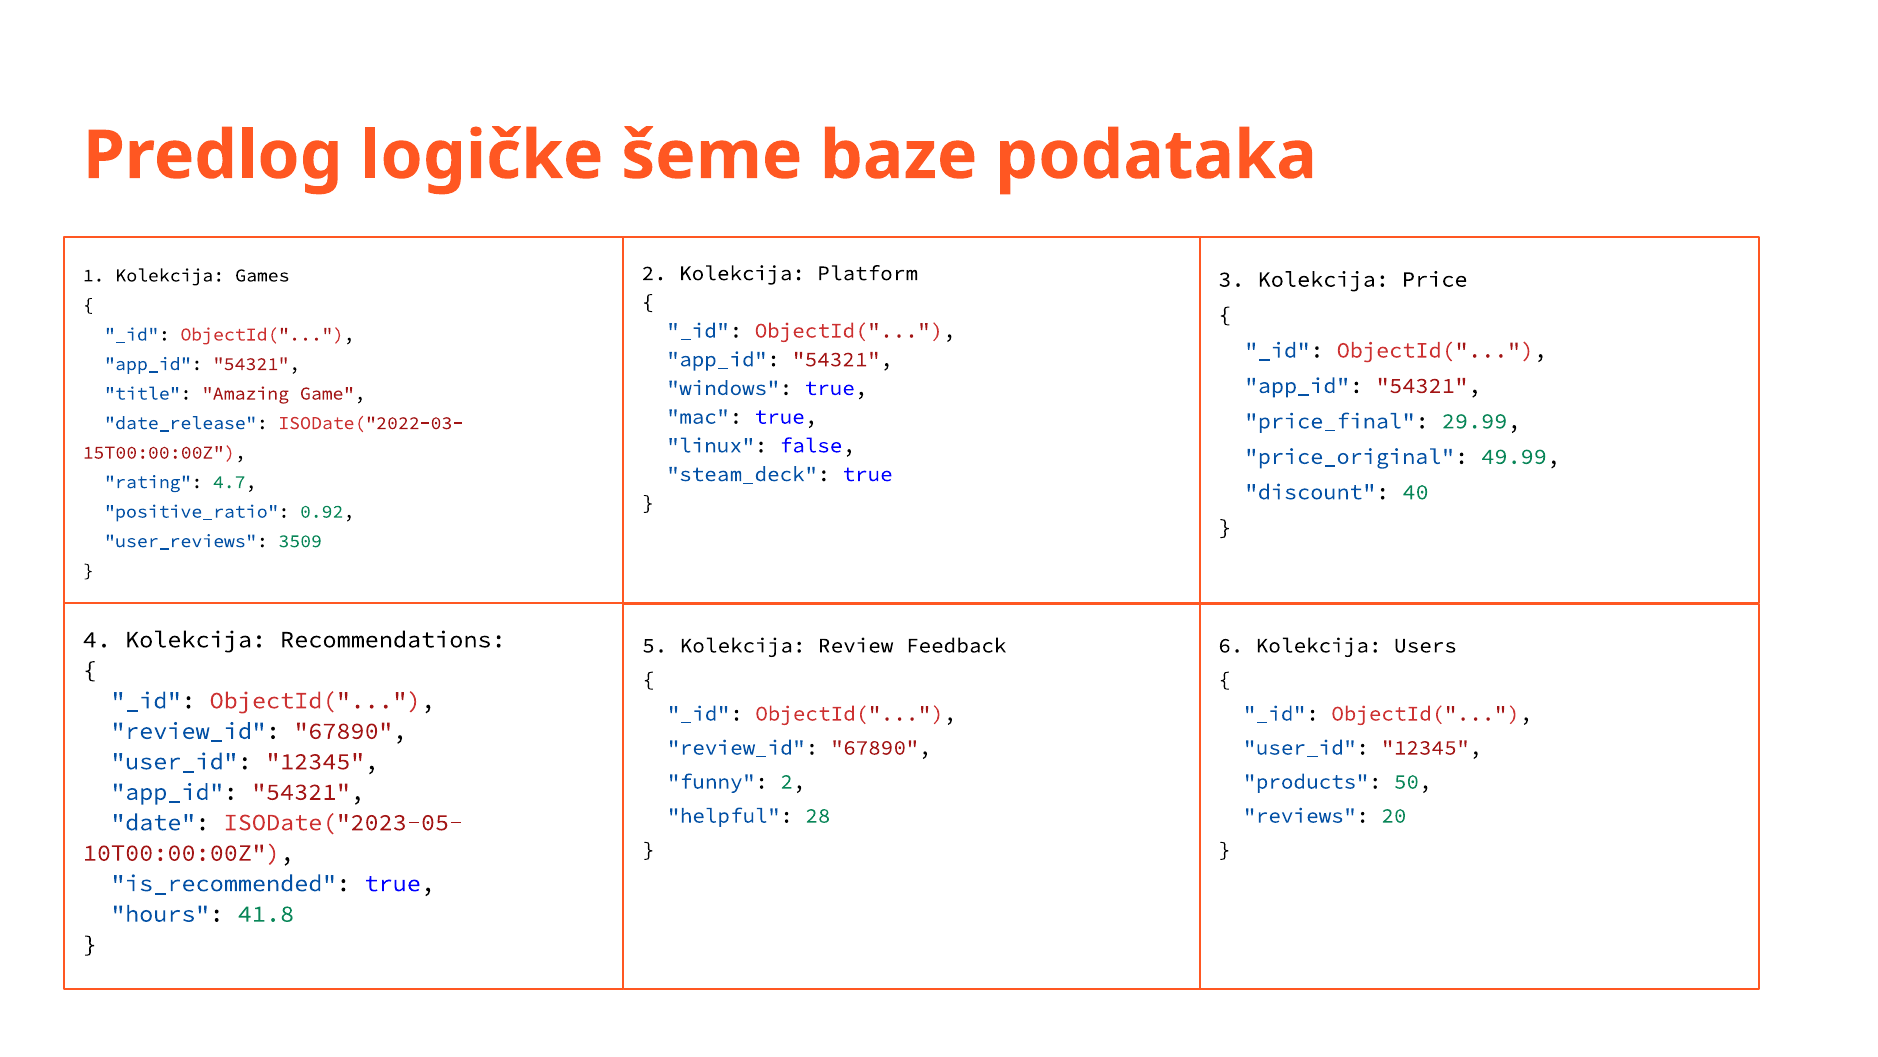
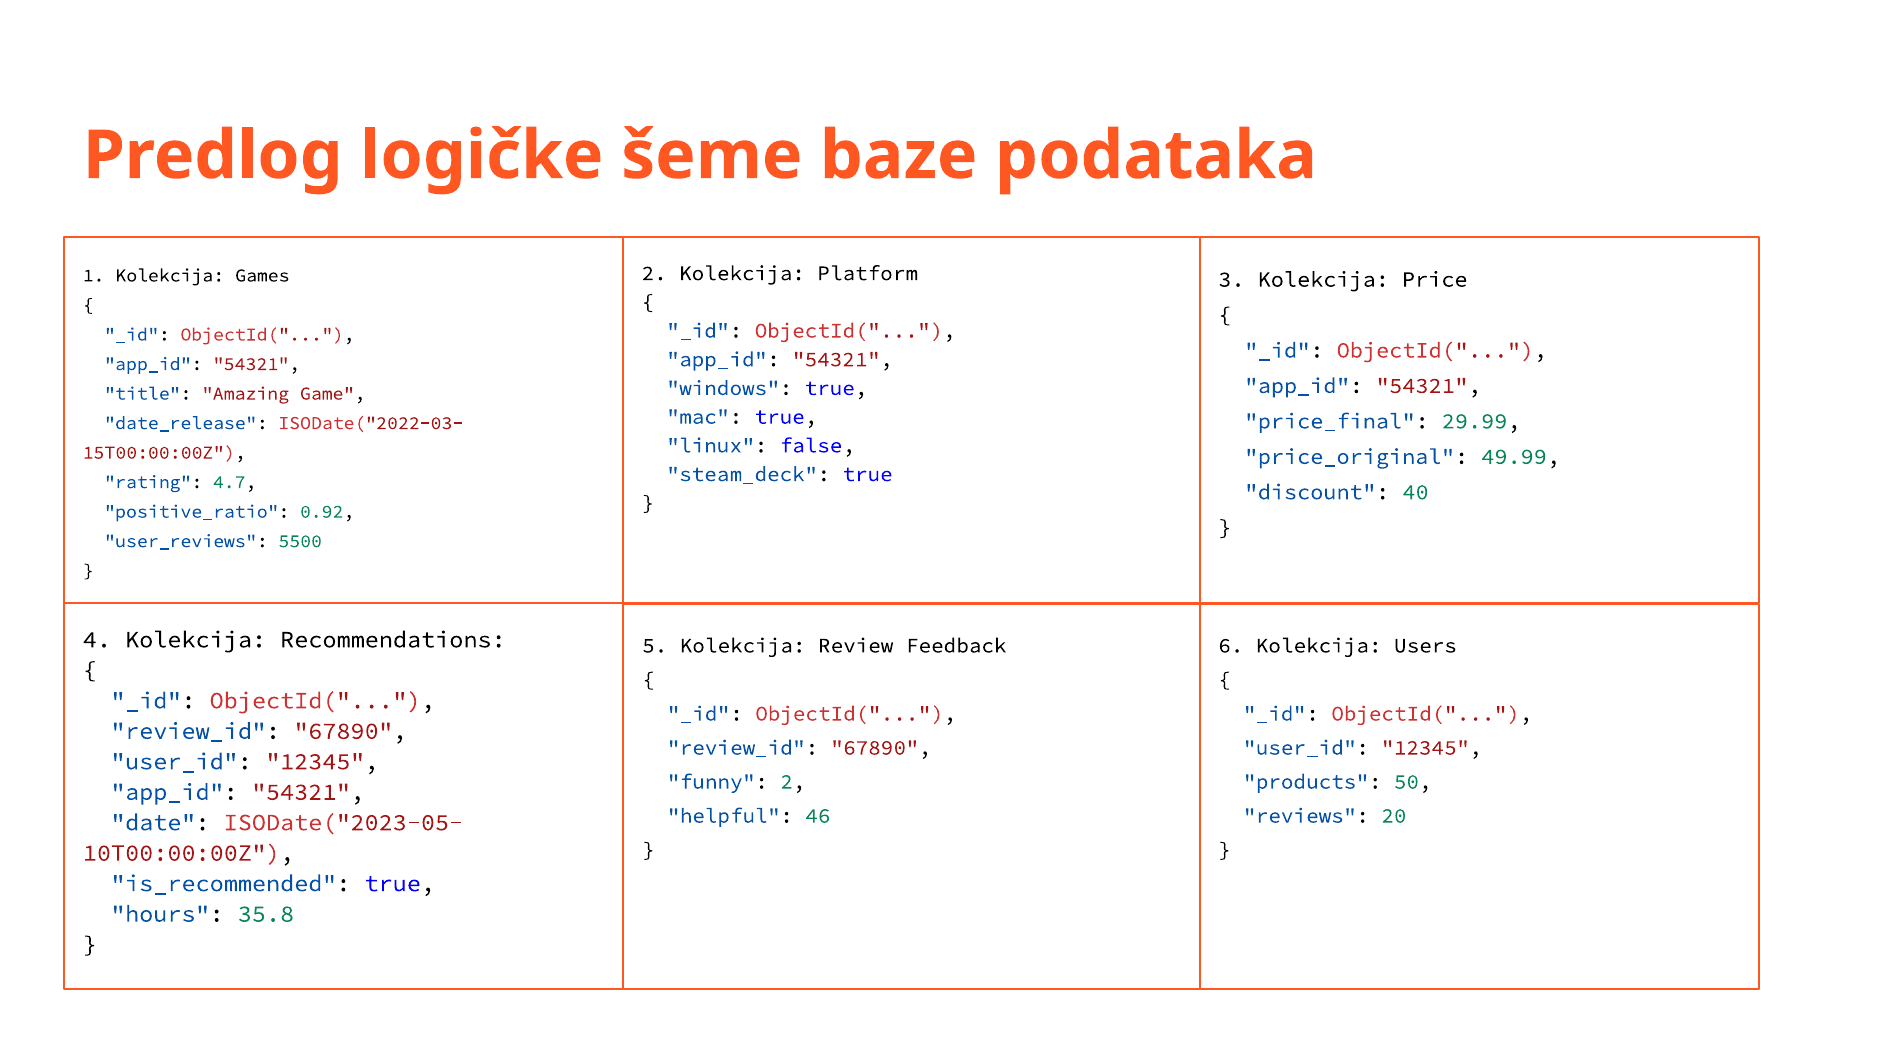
3509: 3509 -> 5500 (300, 541)
28: 28 -> 46 (818, 815)
41.8: 41.8 -> 35.8 (266, 913)
